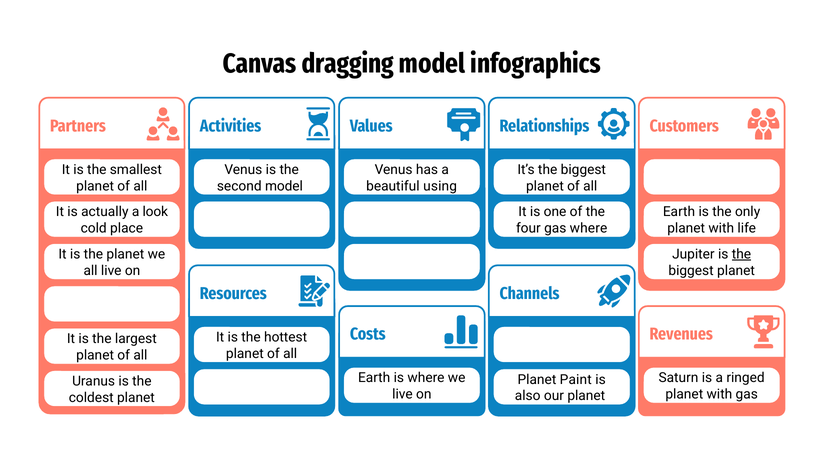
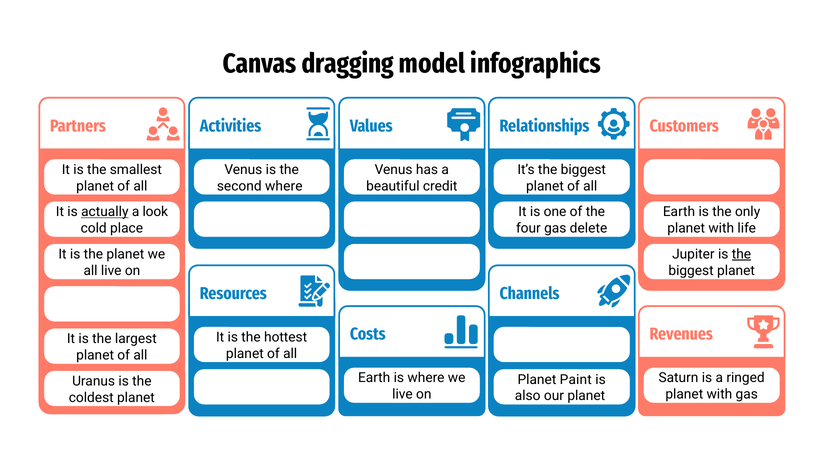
second model: model -> where (284, 186)
using: using -> credit (440, 186)
actually underline: none -> present (105, 212)
gas where: where -> delete (589, 229)
